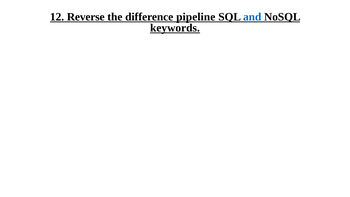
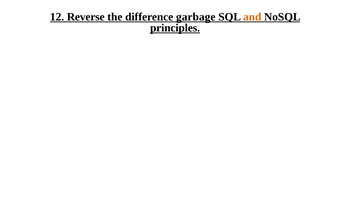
pipeline: pipeline -> garbage (196, 17)
and colour: blue -> orange (252, 17)
keywords: keywords -> principles (175, 28)
